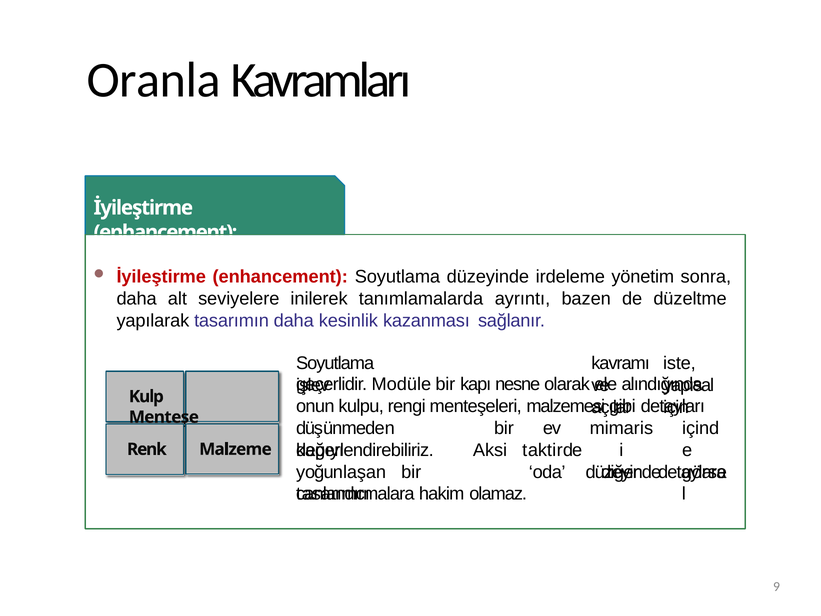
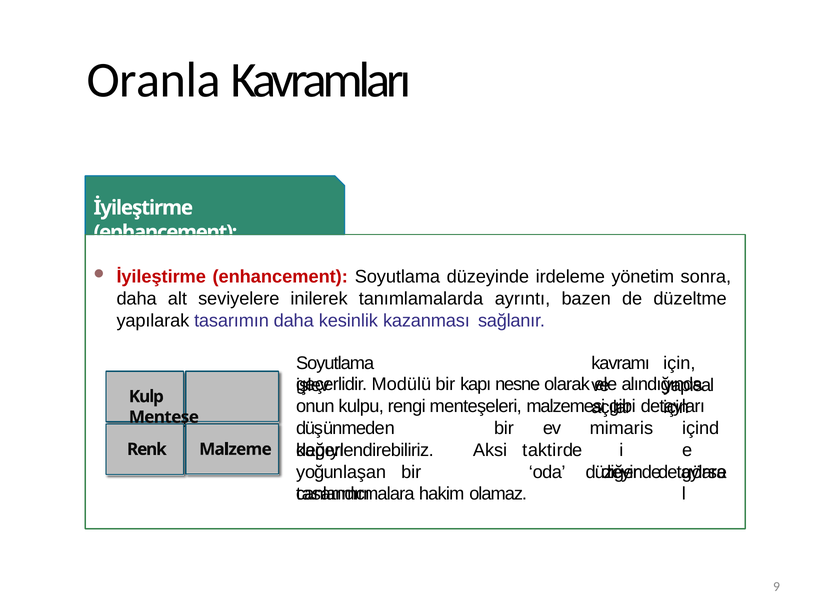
kavramı iste: iste -> için (679, 363)
Modüle: Modüle -> Modülü (401, 384)
